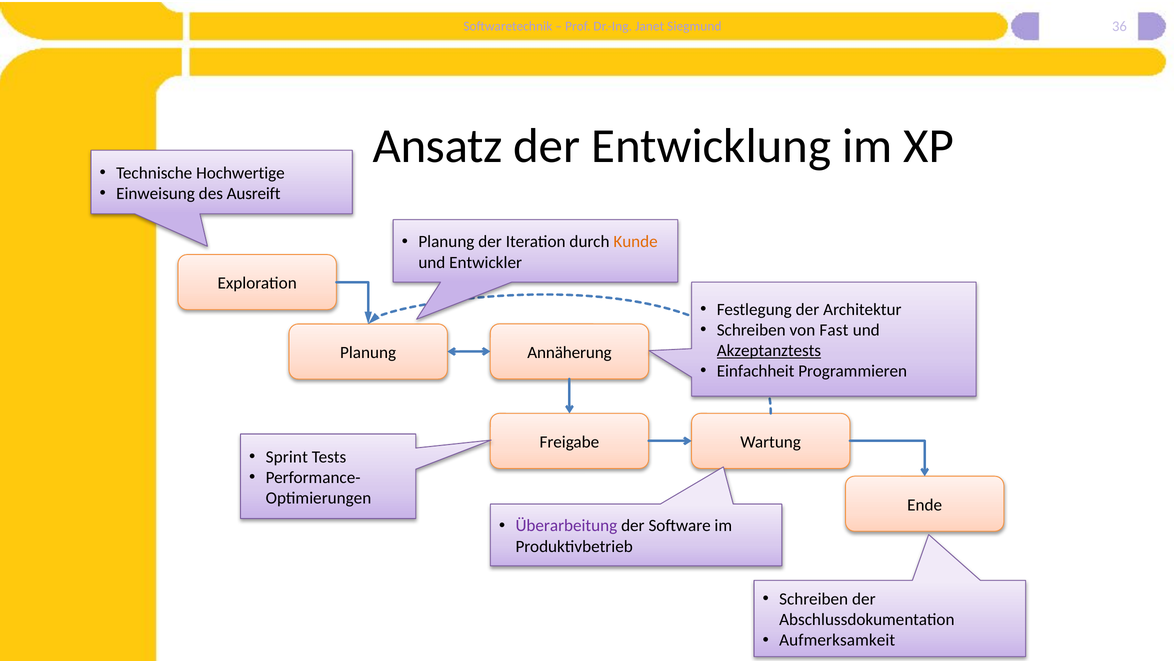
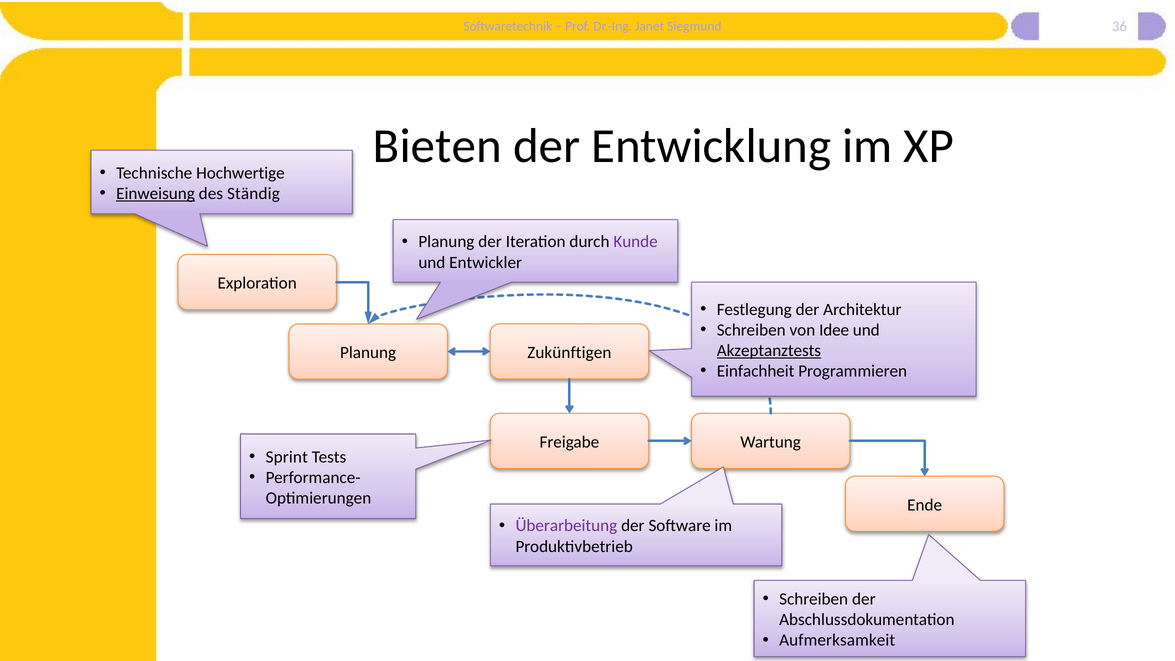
Ansatz: Ansatz -> Bieten (437, 146)
Einweisung underline: none -> present (156, 193)
Ausreift: Ausreift -> Ständig (253, 193)
Kunde colour: orange -> purple (636, 242)
Fast: Fast -> Idee (834, 330)
Annäherung: Annäherung -> Zukünftigen (569, 353)
